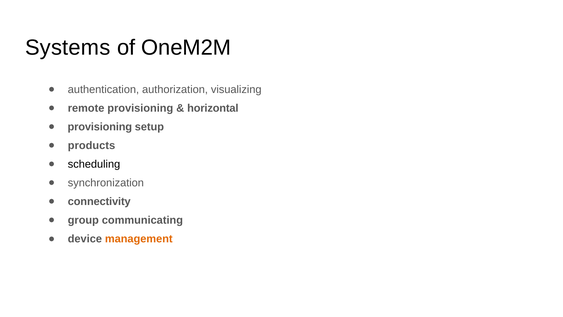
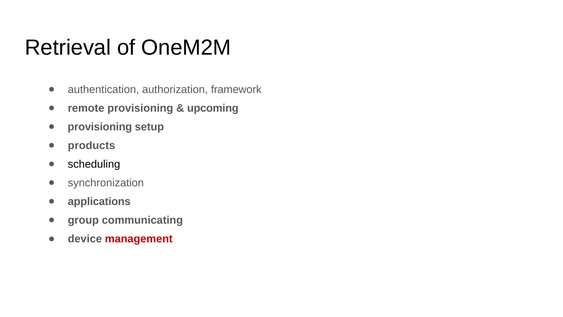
Systems: Systems -> Retrieval (68, 48)
visualizing: visualizing -> framework (236, 89)
horizontal: horizontal -> upcoming (213, 108)
connectivity: connectivity -> applications (99, 201)
management colour: orange -> red (139, 239)
